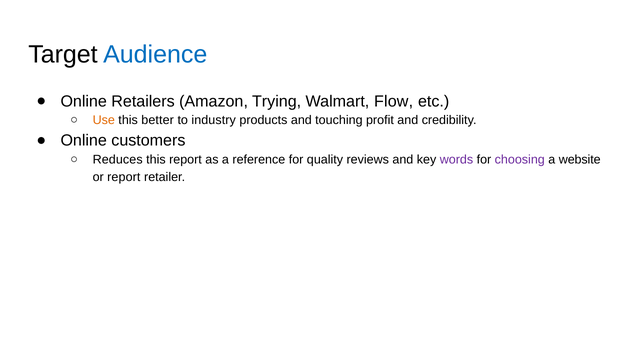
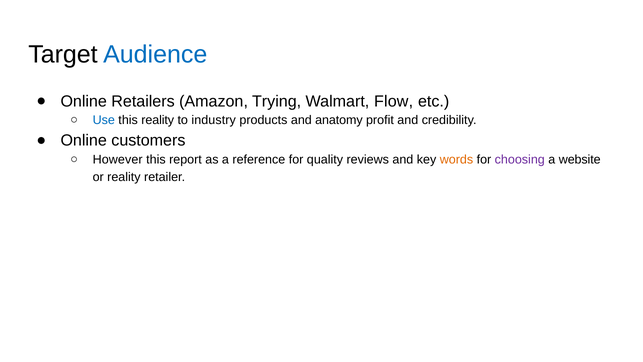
Use colour: orange -> blue (104, 120)
this better: better -> reality (158, 120)
touching: touching -> anatomy (339, 120)
Reduces: Reduces -> However (118, 160)
words colour: purple -> orange (457, 160)
or report: report -> reality (124, 177)
